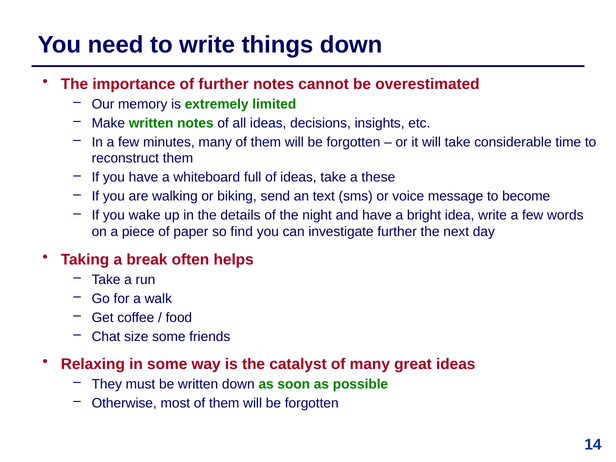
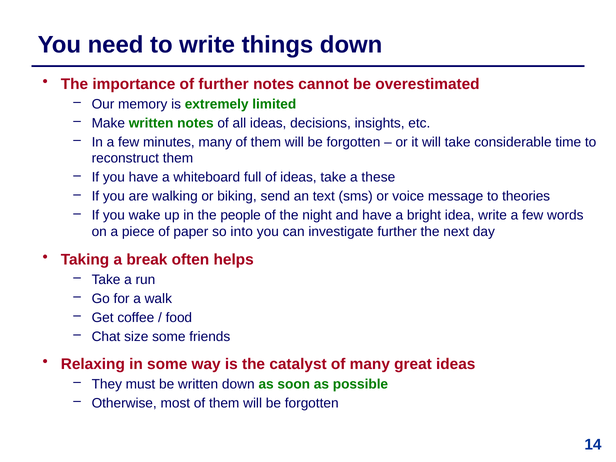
become: become -> theories (526, 196)
details: details -> people (241, 215)
find: find -> into (242, 232)
